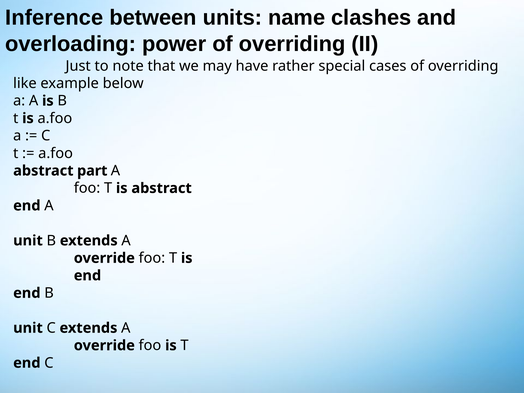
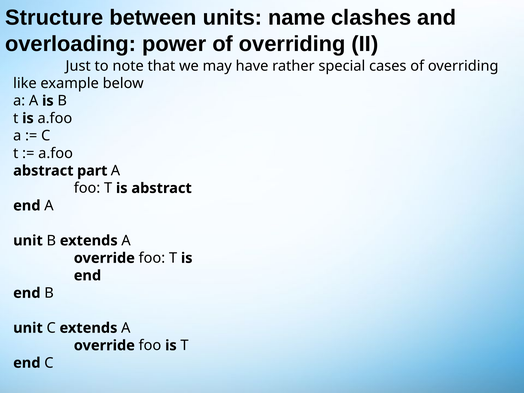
Inference: Inference -> Structure (54, 18)
